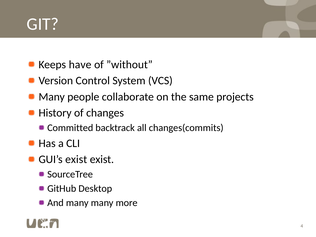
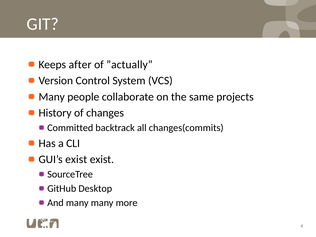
have: have -> after (80, 65)
”without: ”without -> ”actually (129, 65)
